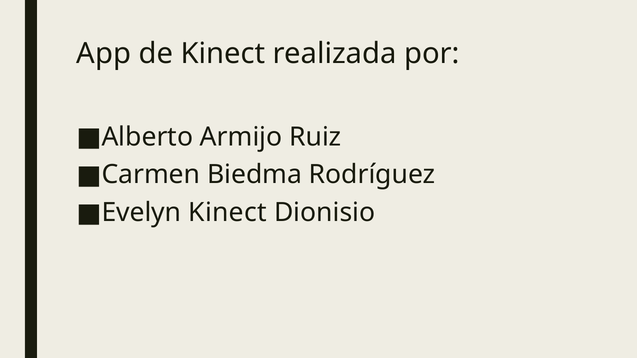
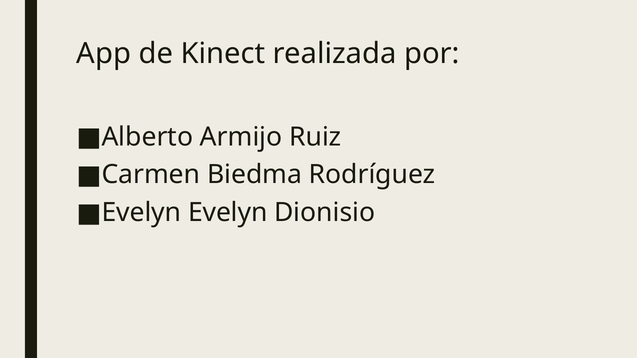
Evelyn Kinect: Kinect -> Evelyn (228, 213)
